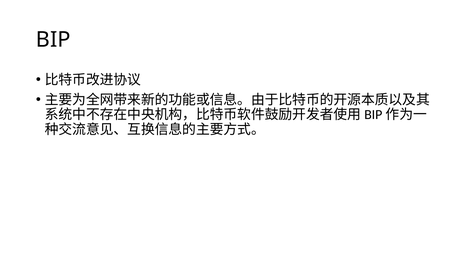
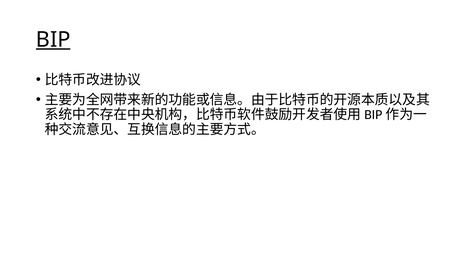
BIP underline: none -> present (53, 40)
